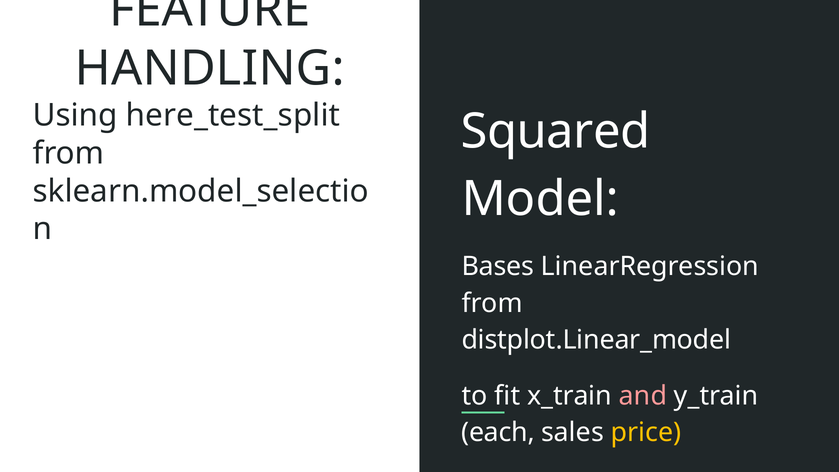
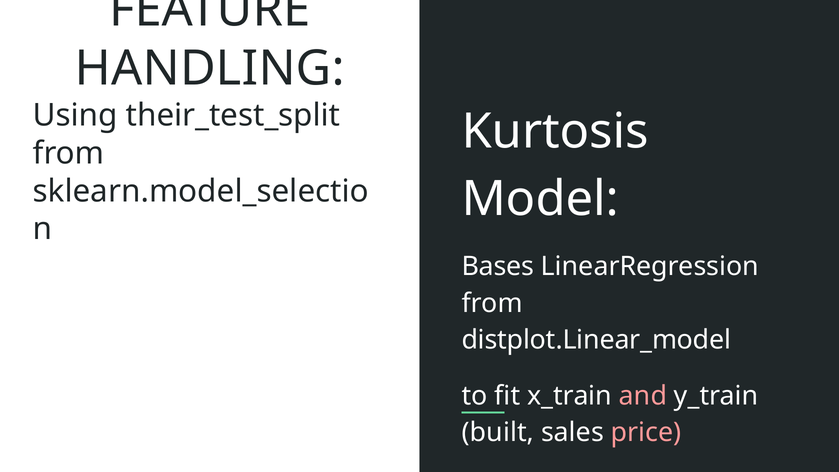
here_test_split: here_test_split -> their_test_split (233, 116)
Squared: Squared -> Kurtosis (555, 131)
each: each -> built (498, 433)
price colour: yellow -> pink (646, 433)
